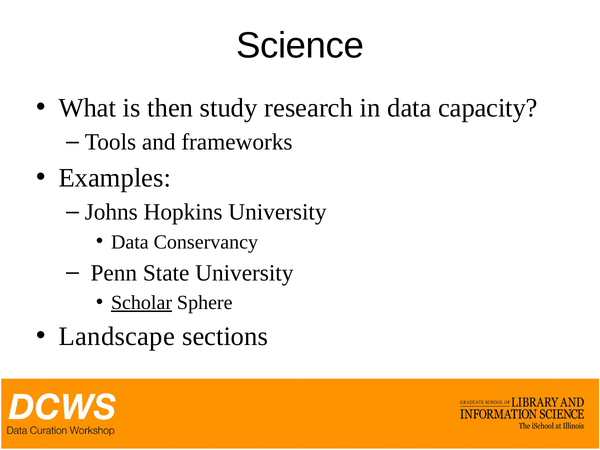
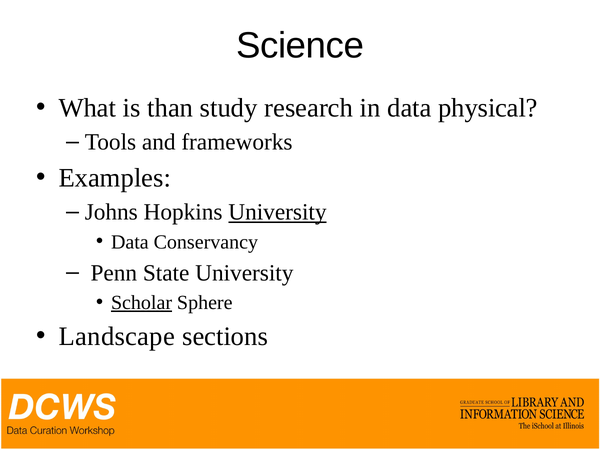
then: then -> than (170, 108)
capacity: capacity -> physical (488, 108)
University underline: none -> present (277, 212)
